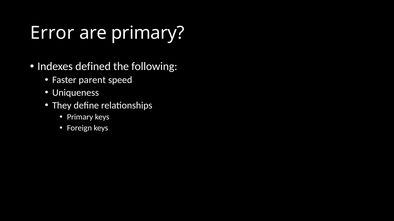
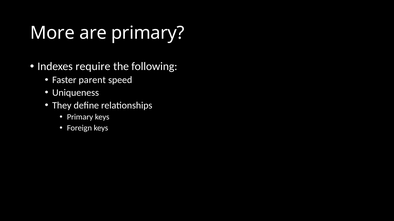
Error: Error -> More (52, 33)
defined: defined -> require (93, 67)
